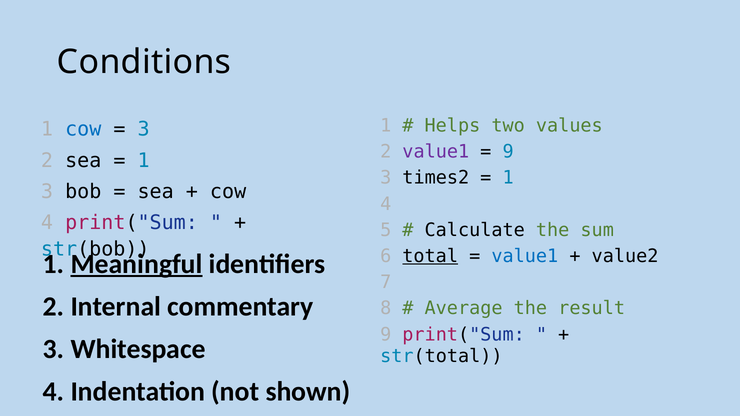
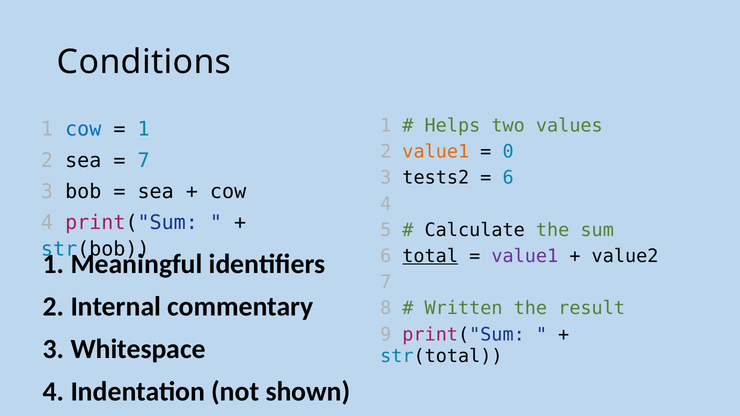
3: 3 -> 1 (144, 129)
value1 colour: purple -> orange (436, 152)
9: 9 -> 0 (508, 152)
1: 1 -> 7 (144, 161)
times2: times2 -> tests2 (436, 178)
1: 1 -> 6 (508, 178)
value1 colour: blue -> purple (525, 256)
Meaningful underline: present -> none (137, 264)
Average: Average -> Written (464, 309)
